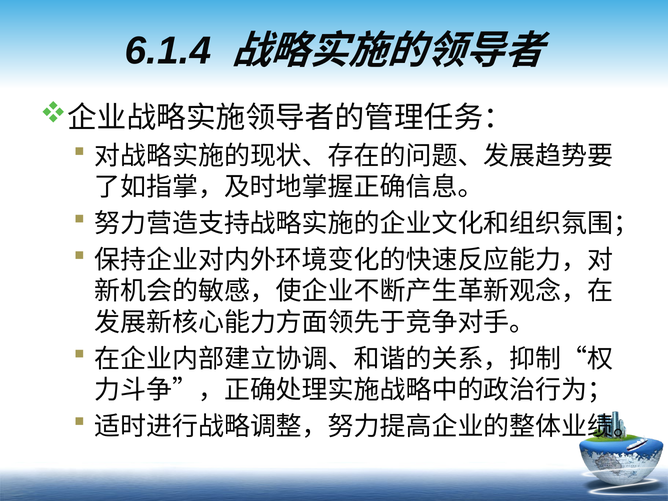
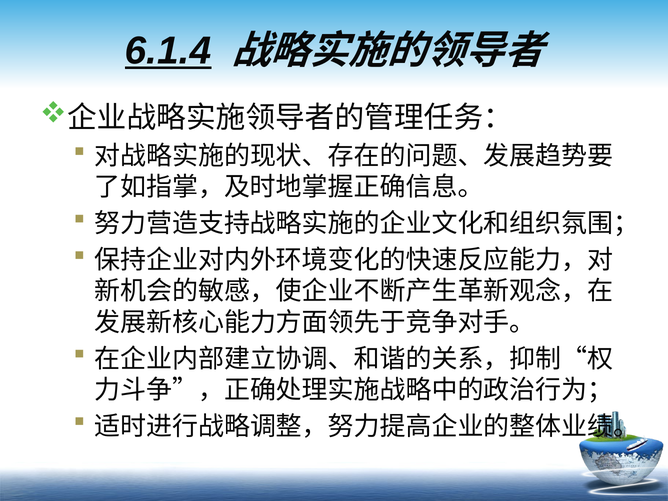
6.1.4 underline: none -> present (168, 51)
